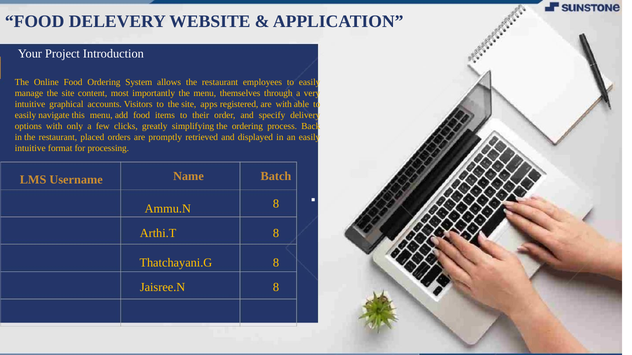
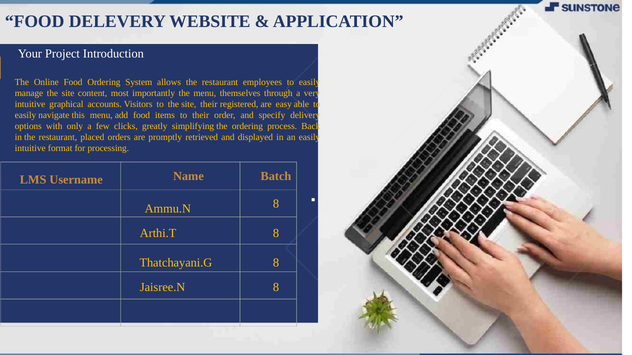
site apps: apps -> their (209, 104)
are with: with -> easy (284, 104)
